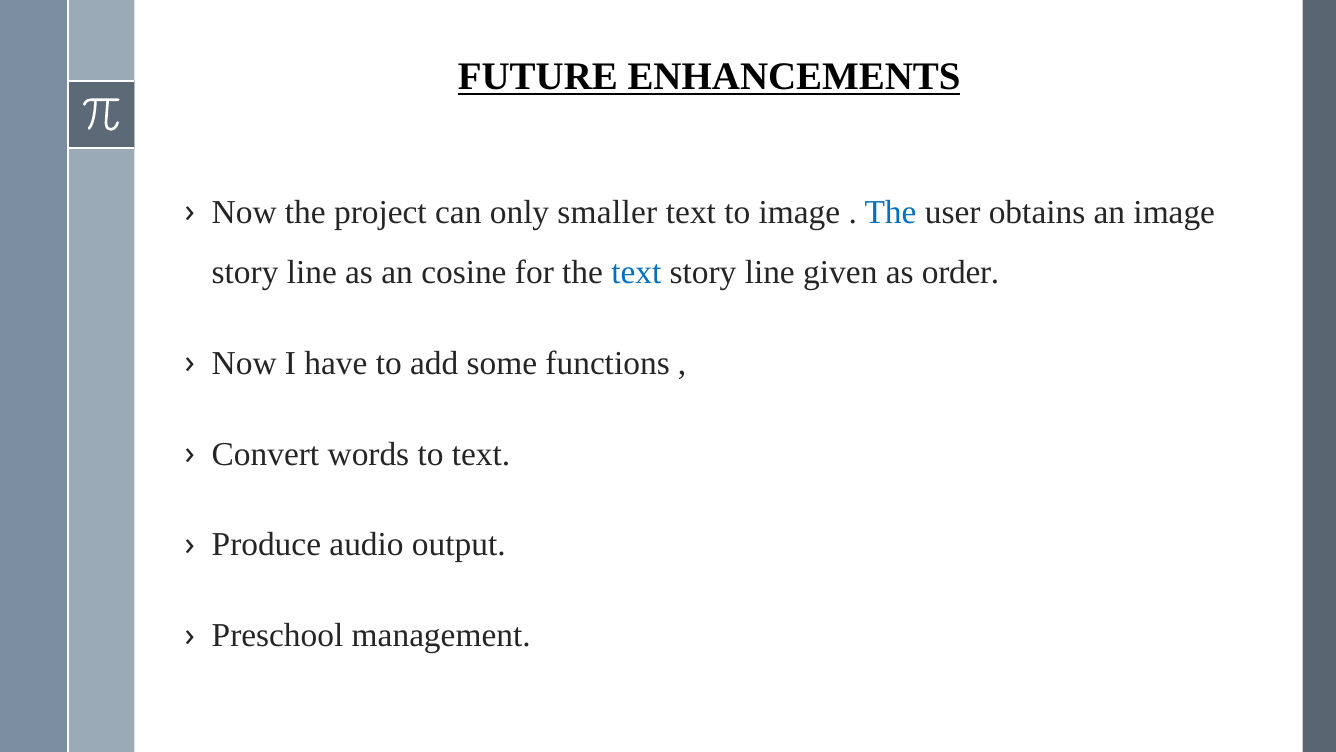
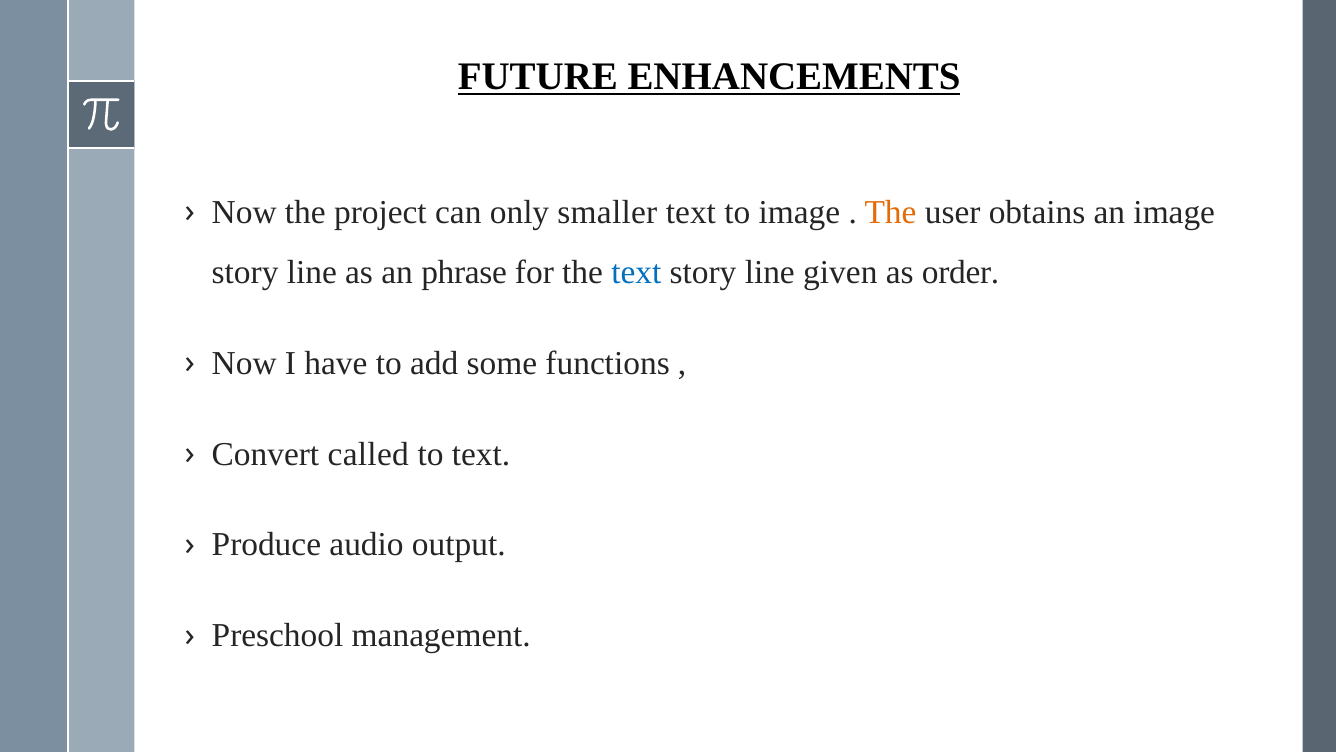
The colour: blue -> orange (891, 212)
cosine: cosine -> phrase (464, 272)
words: words -> called (368, 454)
